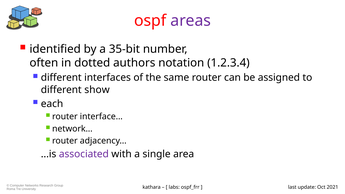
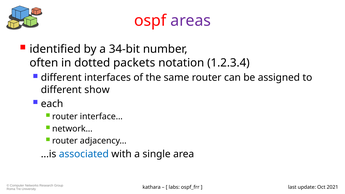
35-bit: 35-bit -> 34-bit (124, 49)
authors: authors -> packets (134, 63)
associated colour: purple -> blue (84, 154)
